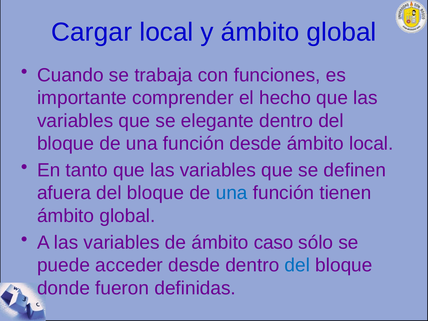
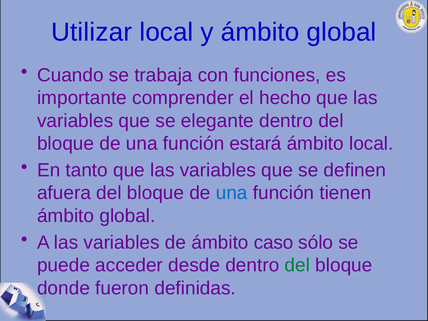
Cargar: Cargar -> Utilizar (92, 32)
función desde: desde -> estará (256, 144)
del colour: blue -> green (297, 265)
